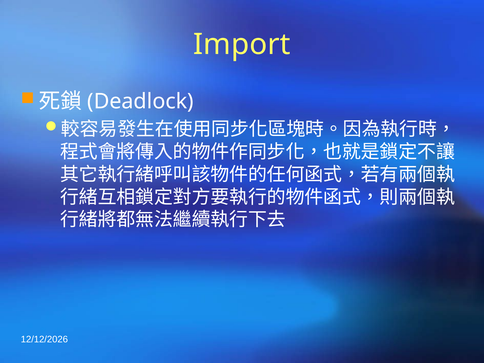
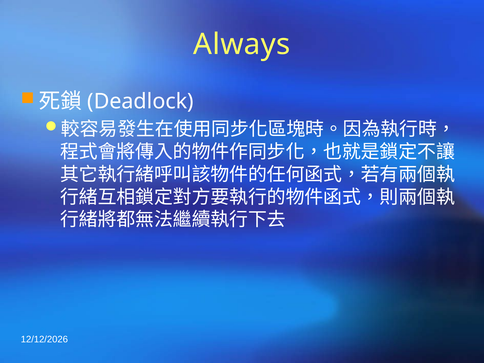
Import: Import -> Always (242, 44)
